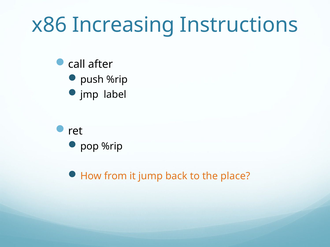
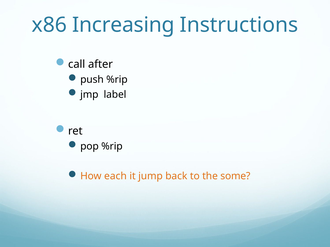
from: from -> each (115, 176)
place: place -> some (235, 176)
